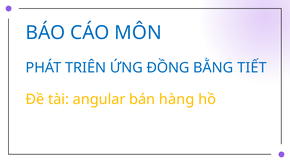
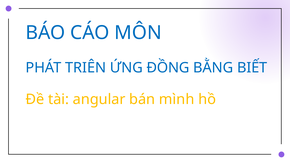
TIẾT: TIẾT -> BIẾT (252, 68)
hàng: hàng -> mình (177, 99)
